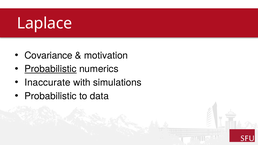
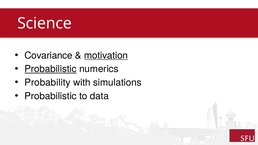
Laplace: Laplace -> Science (45, 23)
motivation underline: none -> present (106, 55)
Inaccurate: Inaccurate -> Probability (48, 83)
